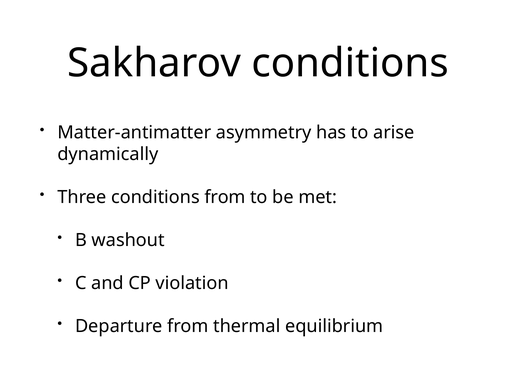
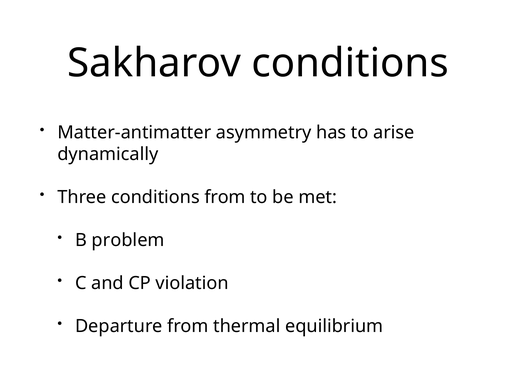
washout: washout -> problem (128, 240)
